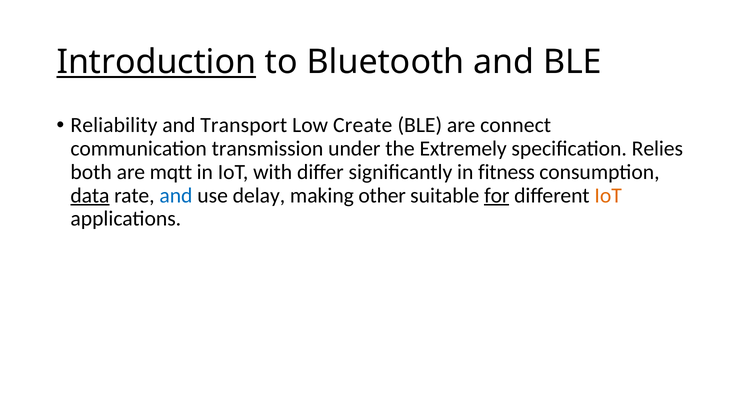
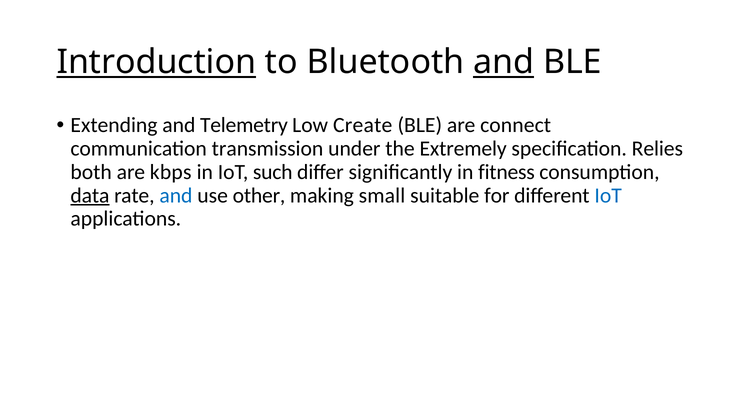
and underline: none -> present (504, 62)
Reliability: Reliability -> Extending (114, 125)
Transport: Transport -> Telemetry (244, 125)
mqtt: mqtt -> kbps (171, 172)
with: with -> such (273, 172)
delay: delay -> other (259, 196)
other: other -> small (382, 196)
for underline: present -> none (497, 196)
IoT colour: orange -> blue (608, 196)
